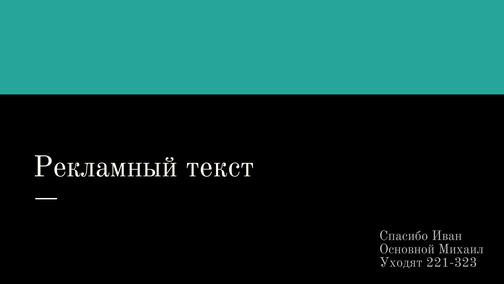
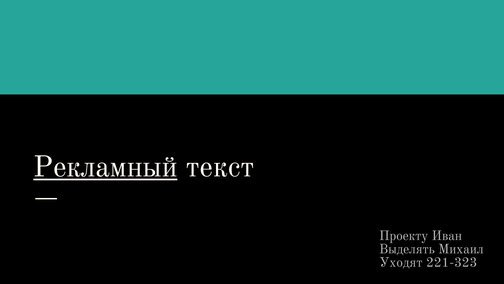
Рекламный underline: none -> present (105, 167)
Спасибо: Спасибо -> Проекту (404, 235)
Основной: Основной -> Выделять (407, 249)
